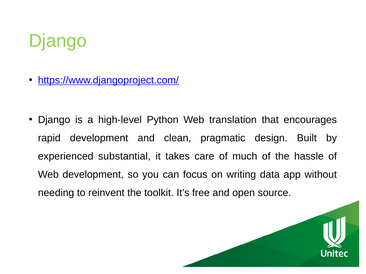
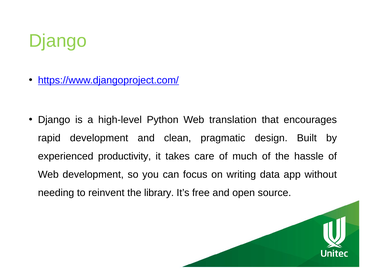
substantial: substantial -> productivity (125, 157)
toolkit: toolkit -> library (159, 193)
